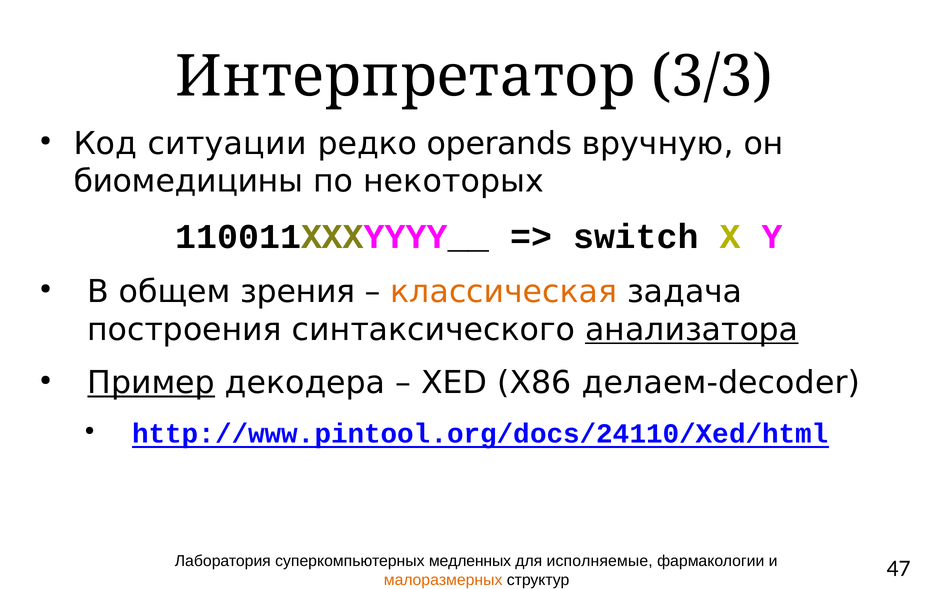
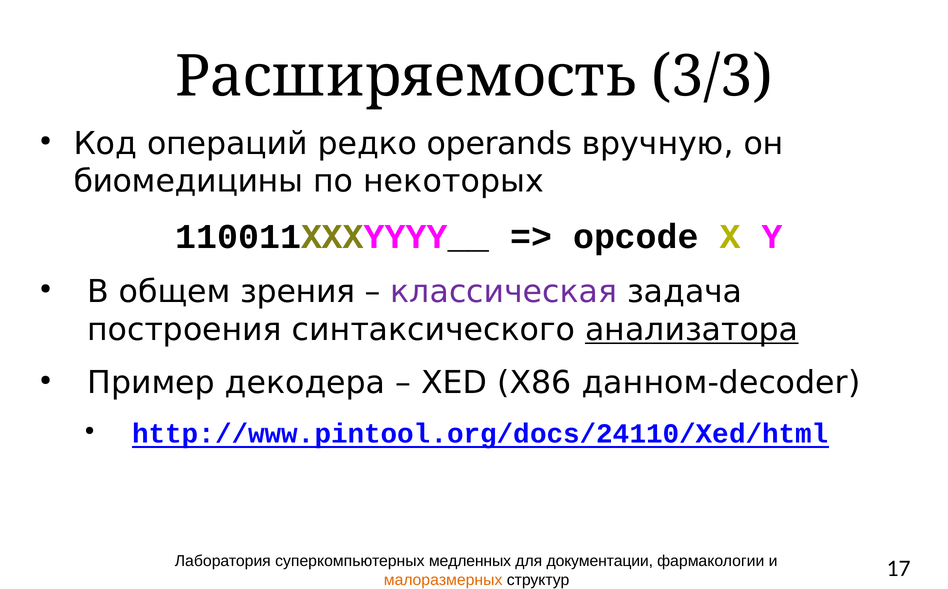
Интерпретатор: Интерпретатор -> Расширяемость (406, 77)
ситуации: ситуации -> операций (227, 144)
switch: switch -> opcode (636, 237)
классическая colour: orange -> purple (504, 292)
Пример underline: present -> none (151, 383)
делаем-decoder: делаем-decoder -> данном-decoder (721, 383)
исполняемые: исполняемые -> документации (600, 562)
47: 47 -> 17 (899, 569)
